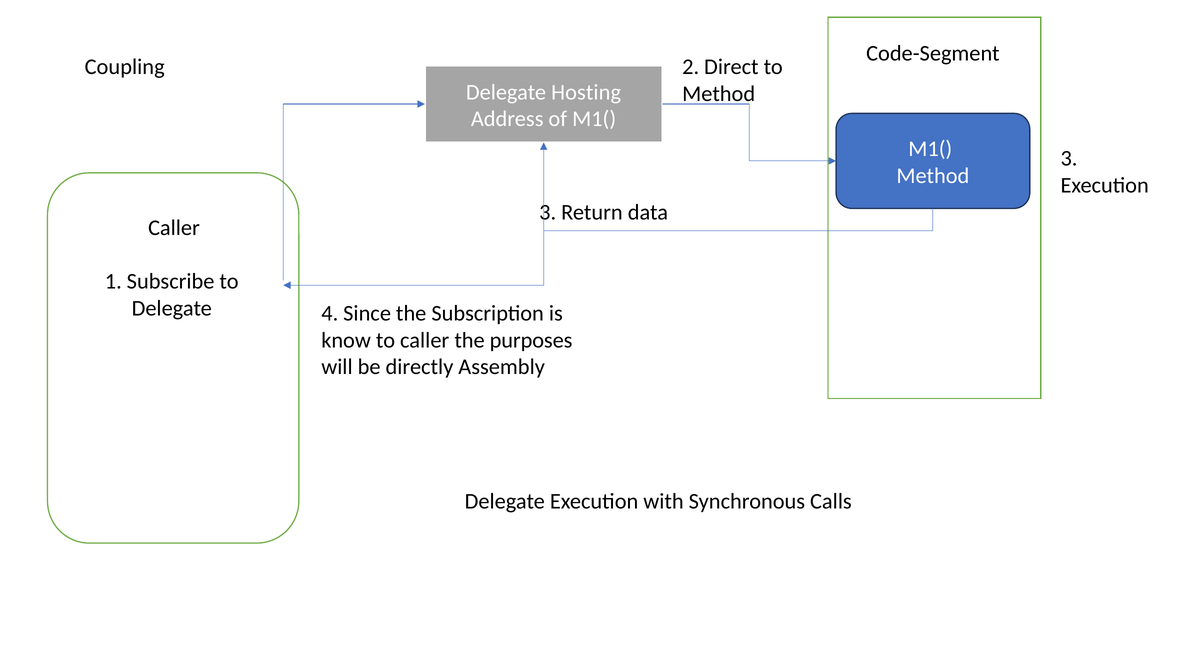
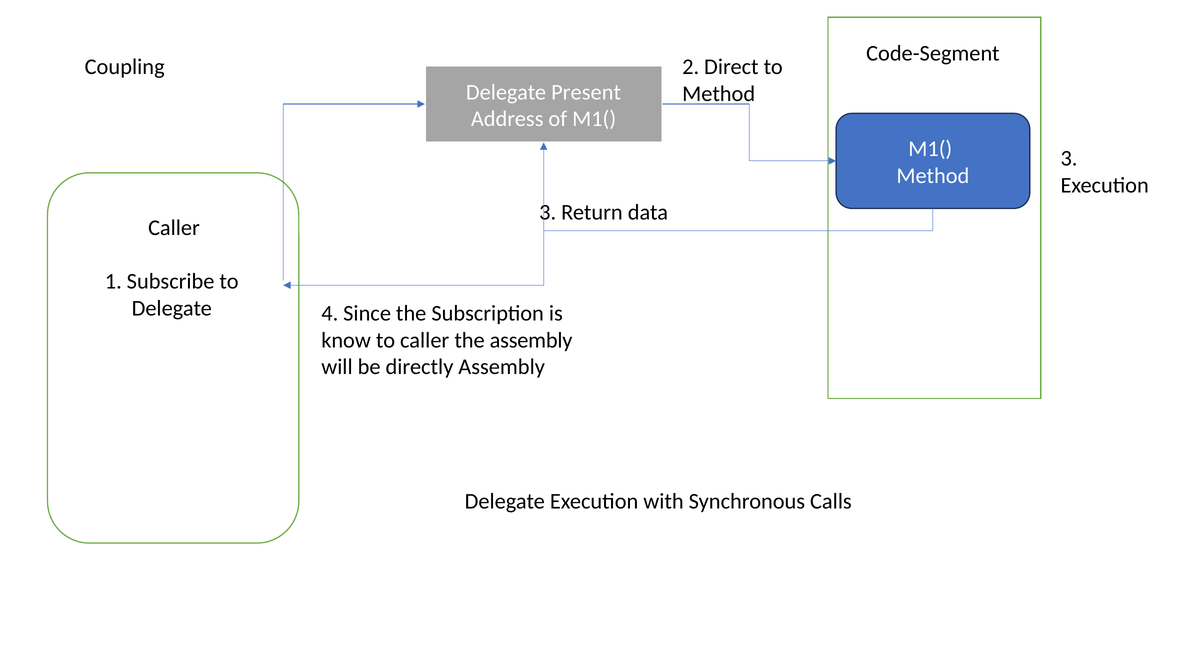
Hosting: Hosting -> Present (586, 92)
the purposes: purposes -> assembly (531, 340)
